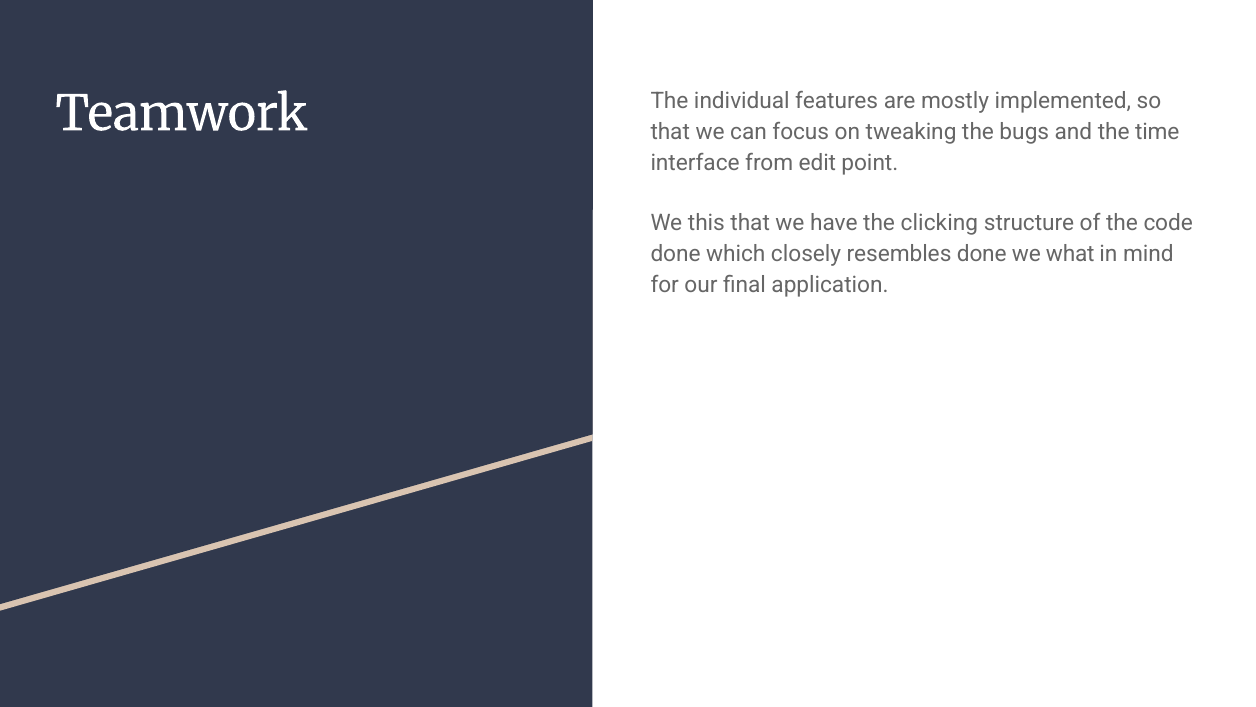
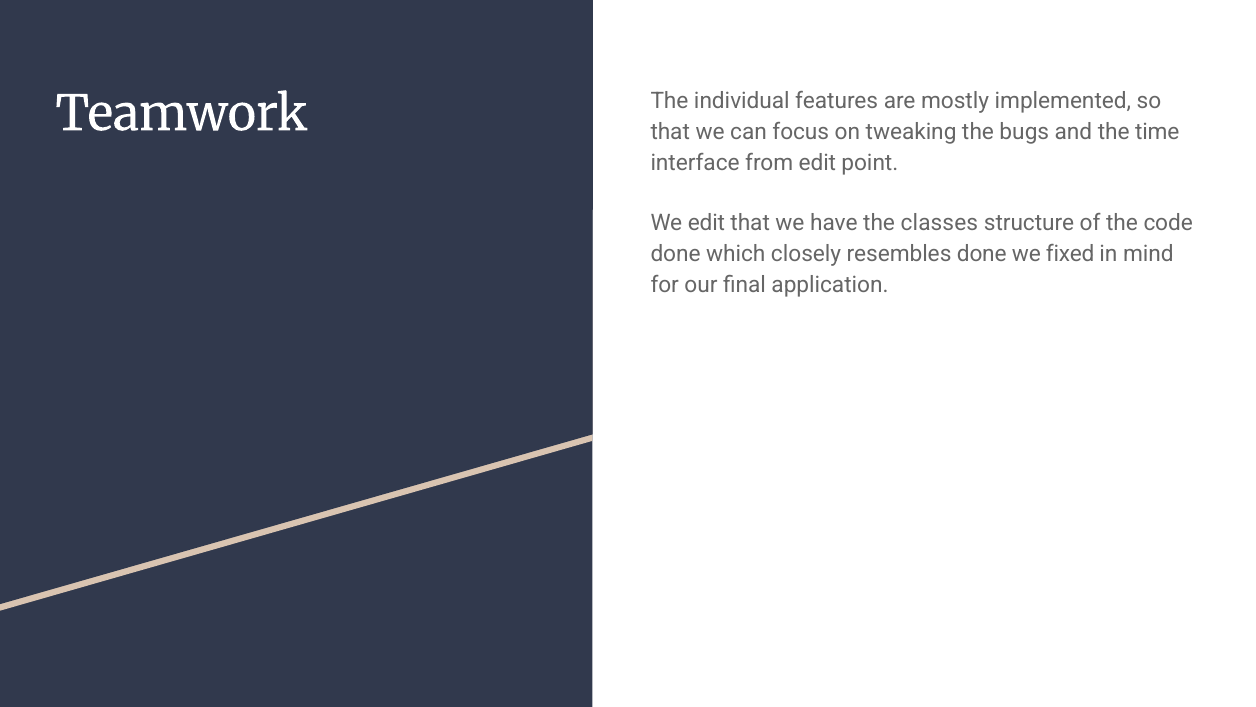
We this: this -> edit (706, 222)
clicking: clicking -> classes (939, 222)
what: what -> fixed (1070, 254)
